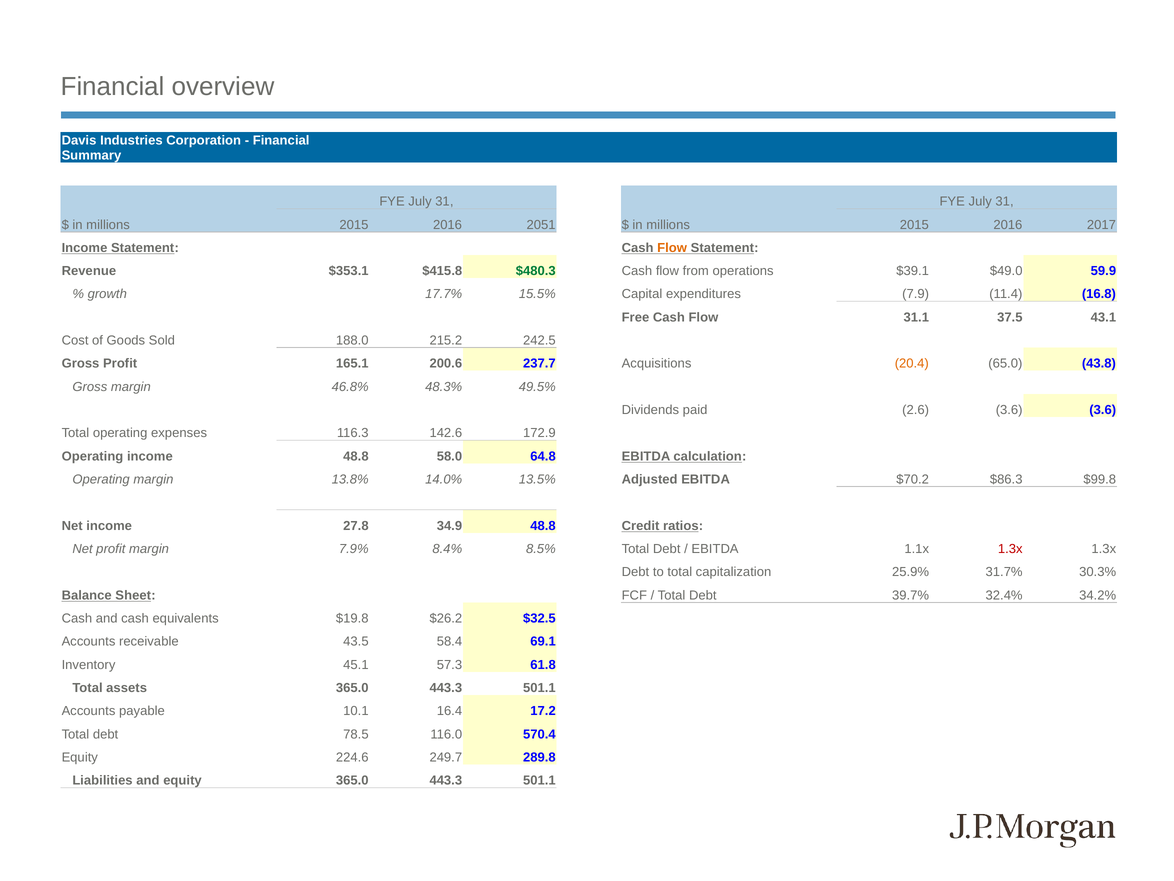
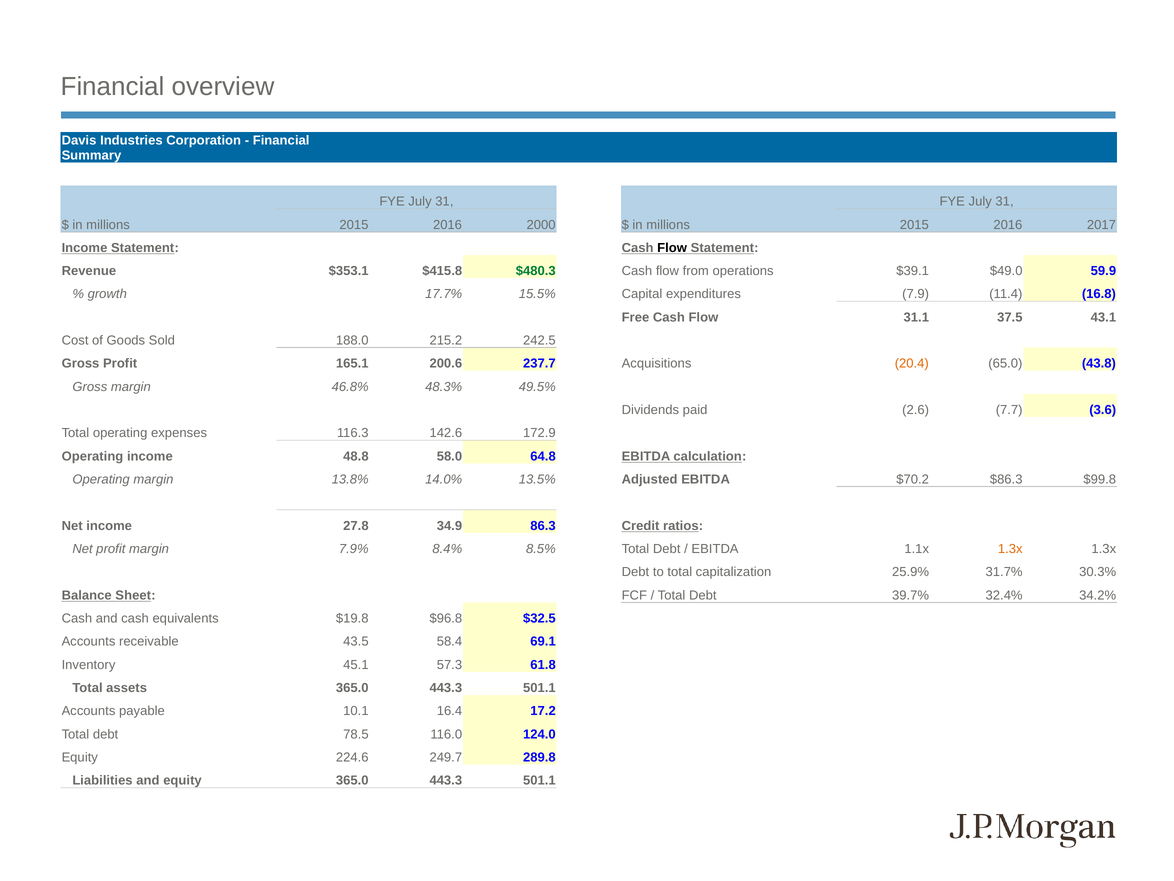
2051: 2051 -> 2000 (541, 225)
Flow colour: orange -> black (672, 248)
2.6 3.6: 3.6 -> 7.7 (1009, 410)
34.9 48.8: 48.8 -> 86.3 (543, 526)
1.3x colour: red -> orange (1010, 549)
$26.2: $26.2 -> $96.8 (446, 618)
570.4: 570.4 -> 124.0 (539, 734)
